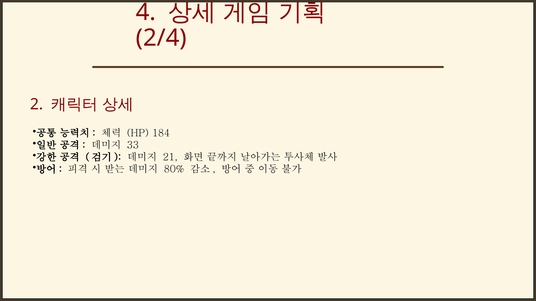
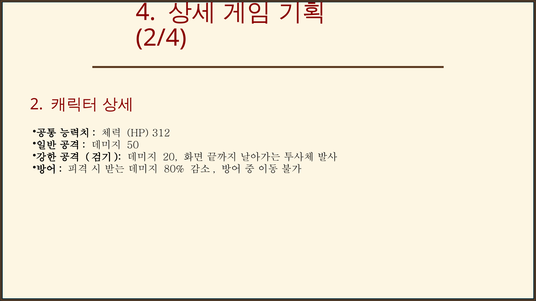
184: 184 -> 312 (161, 133)
33: 33 -> 50 (133, 145)
21: 21 -> 20 (170, 157)
